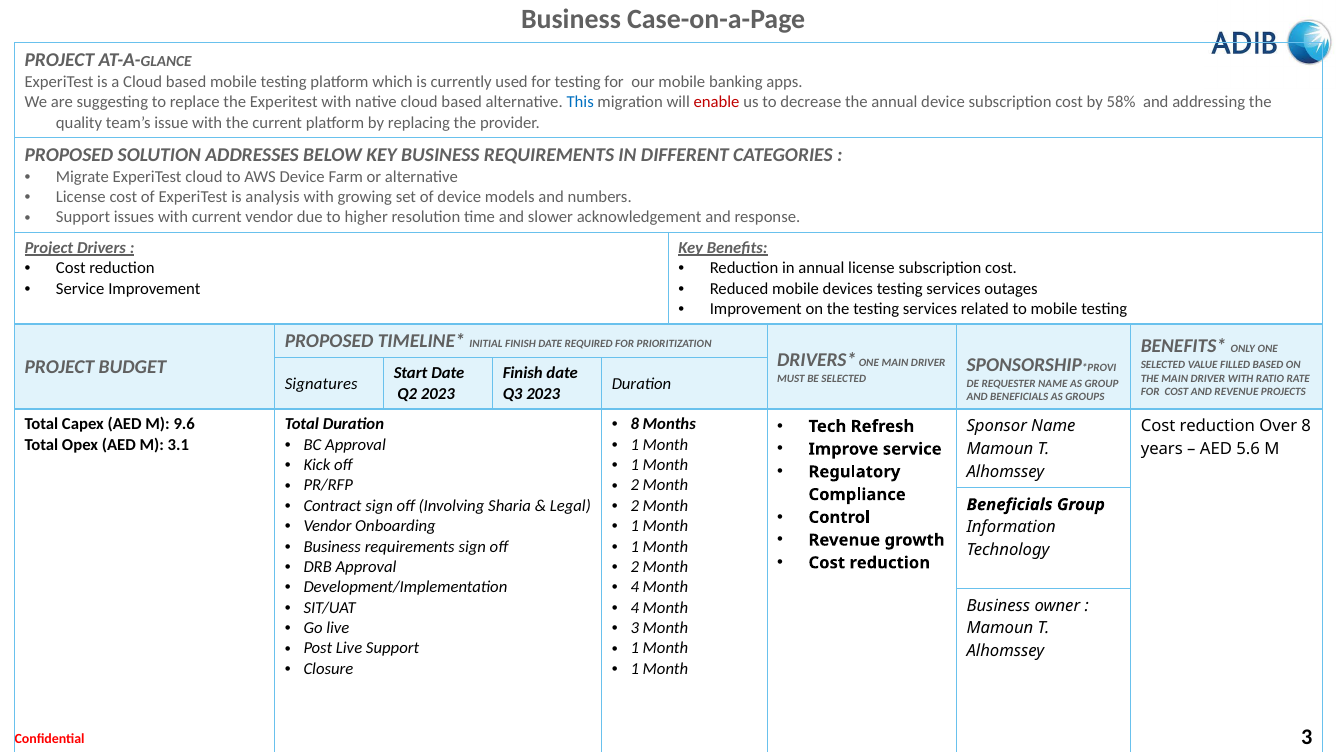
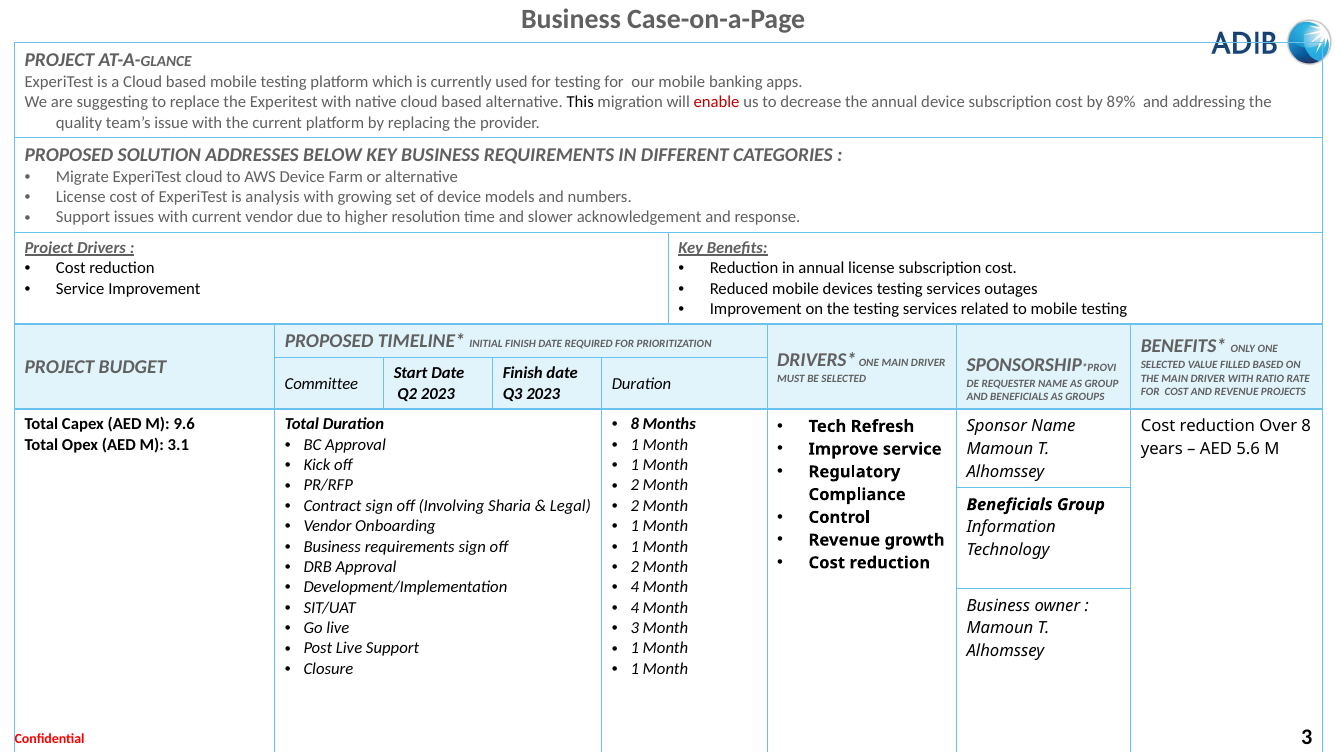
This colour: blue -> black (580, 102)
58%: 58% -> 89% (1121, 102)
Signatures: Signatures -> Committee (321, 384)
